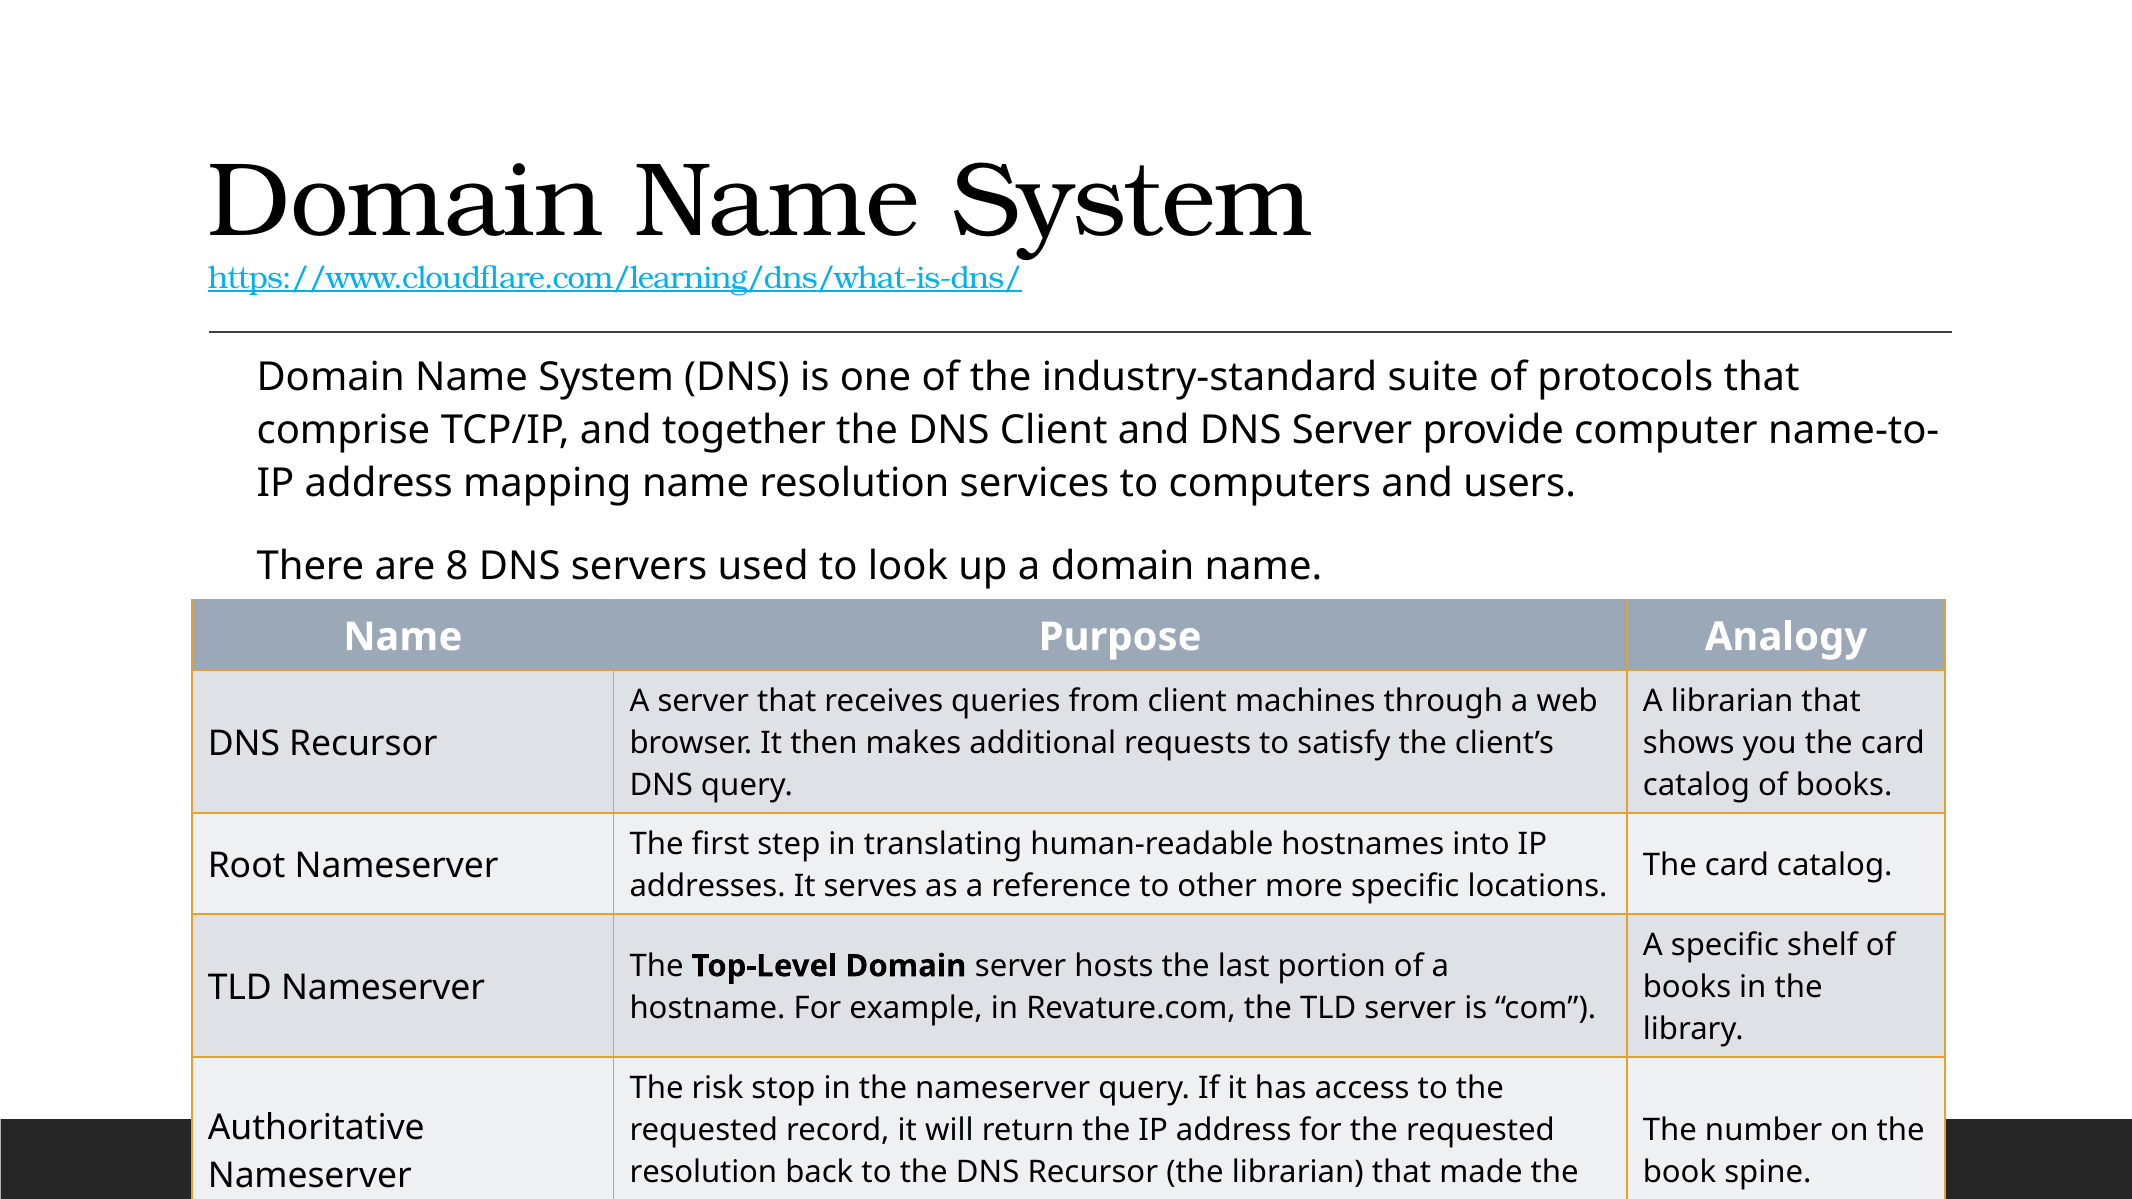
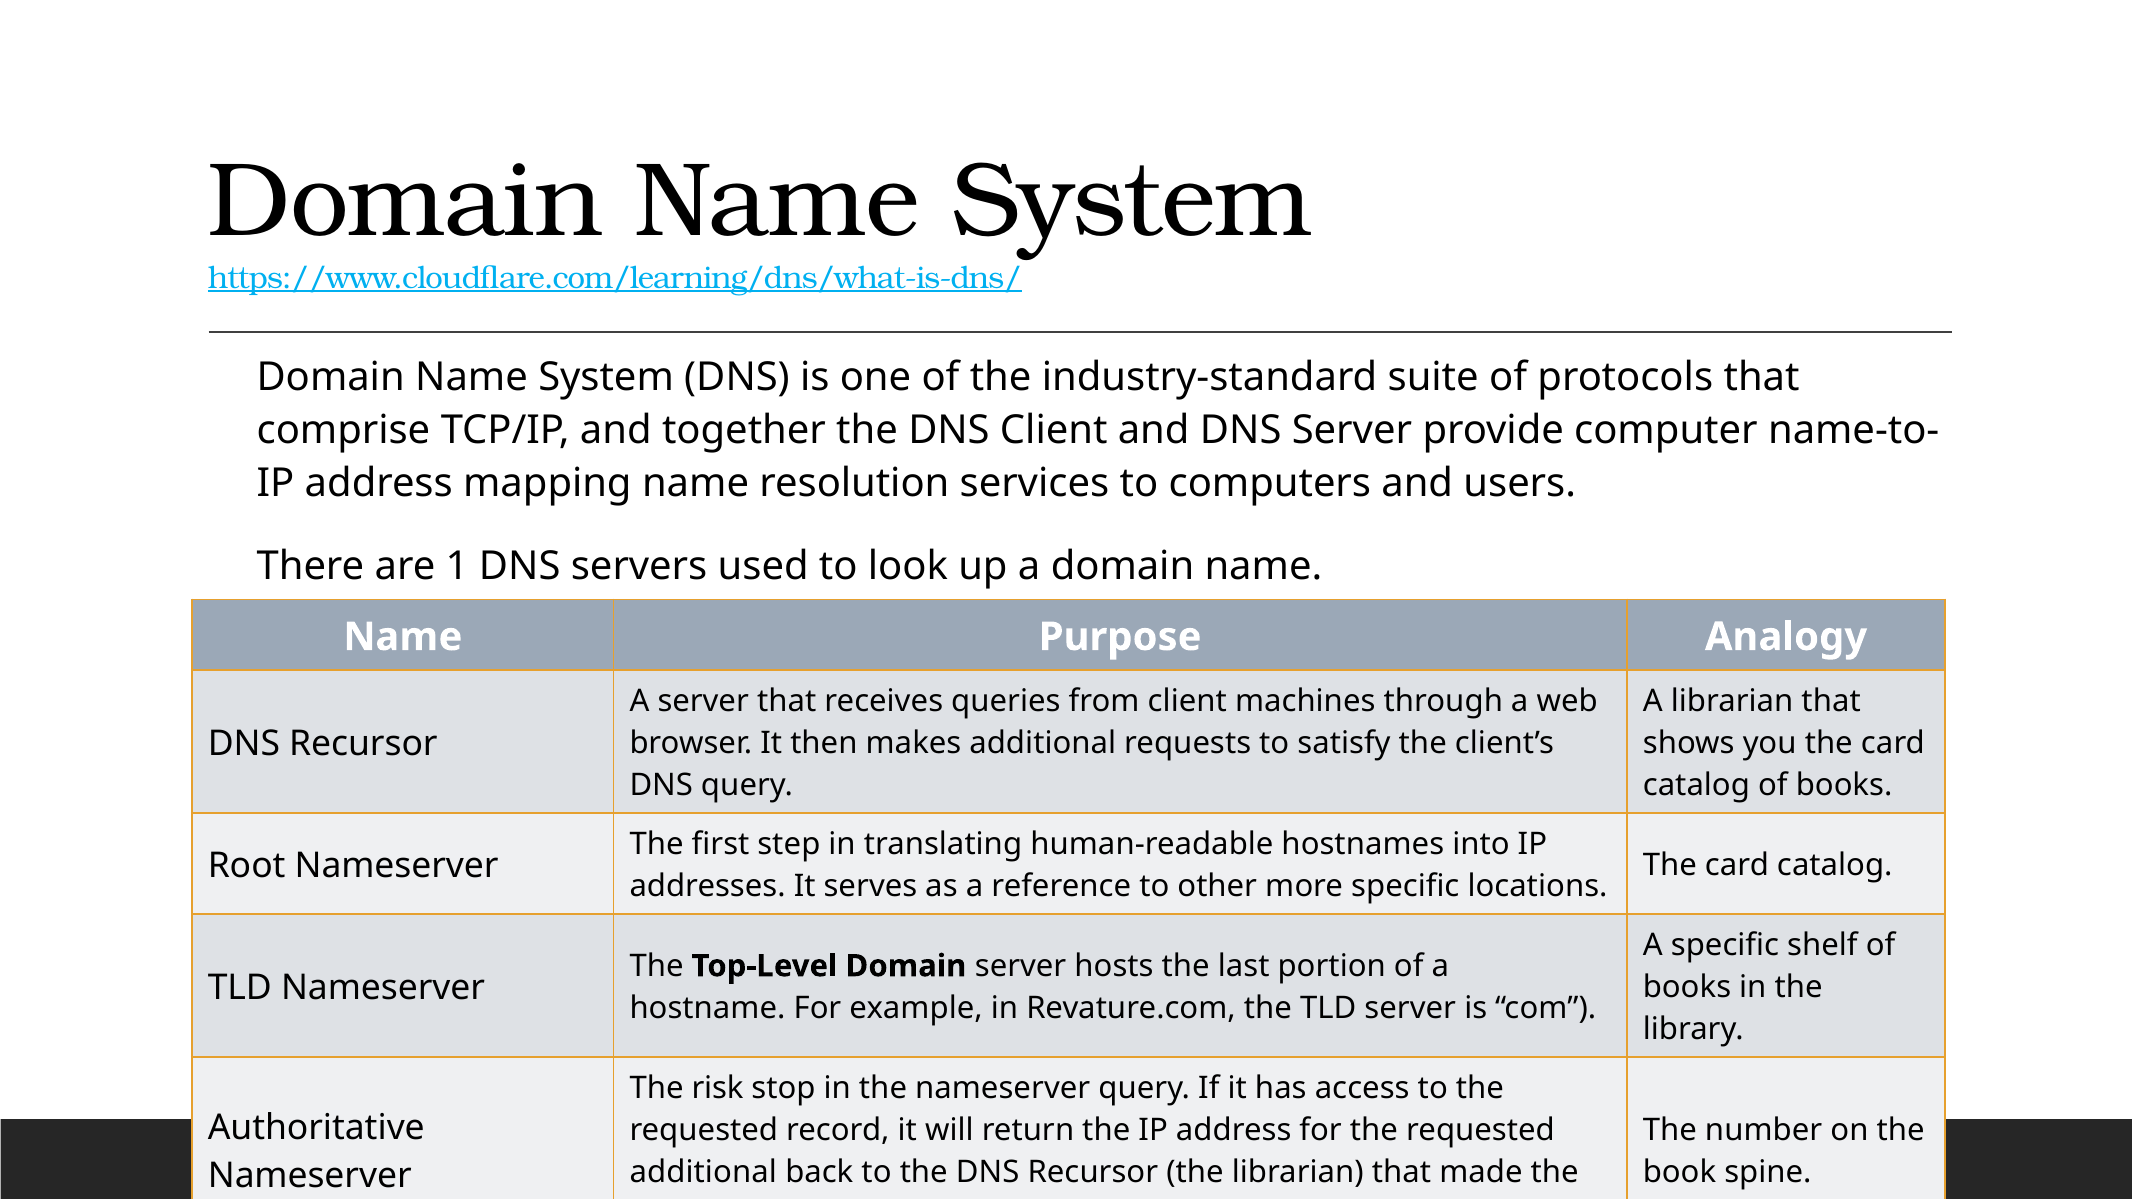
8: 8 -> 1 (457, 567)
resolution: resolution -> additional (703, 1173)
